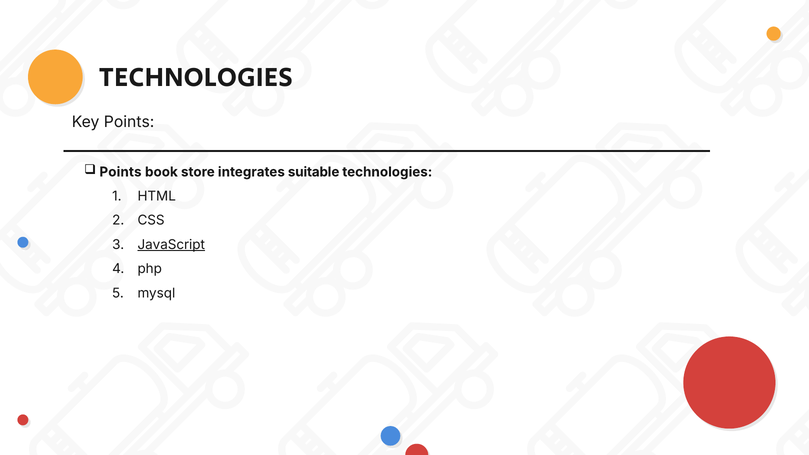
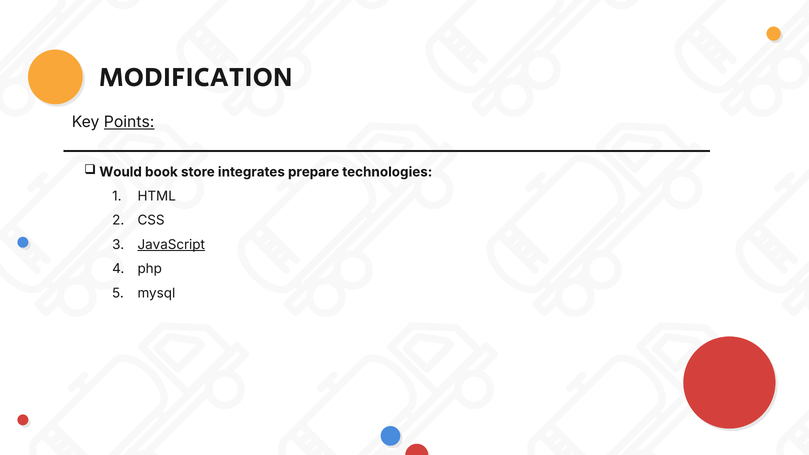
TECHNOLOGIES: TECHNOLOGIES -> MODIFICATION (196, 77)
Points underline: none -> present (129, 122)
Points: Points -> Would (121, 172)
suitable: suitable -> prepare (314, 172)
